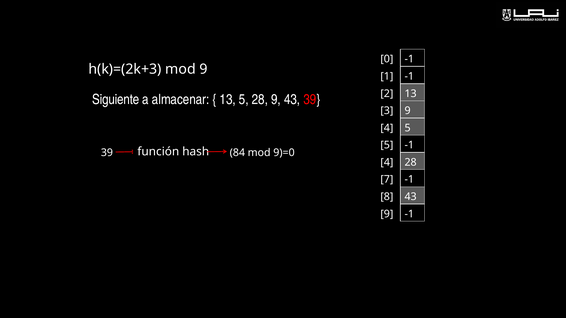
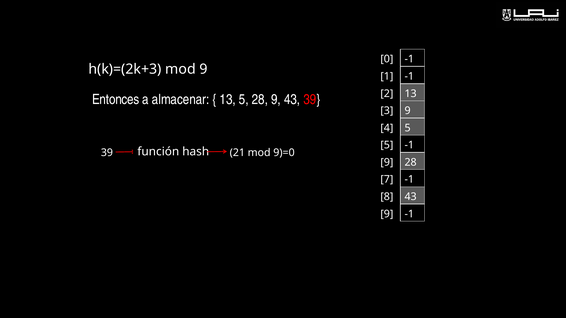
Siguiente: Siguiente -> Entonces (116, 99)
84: 84 -> 21 (237, 153)
4: 4 -> 9 (387, 162)
